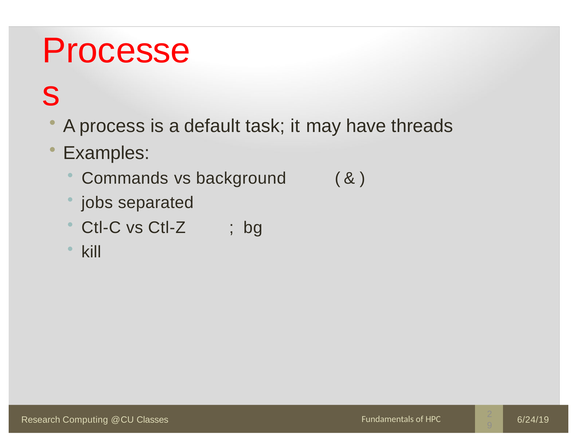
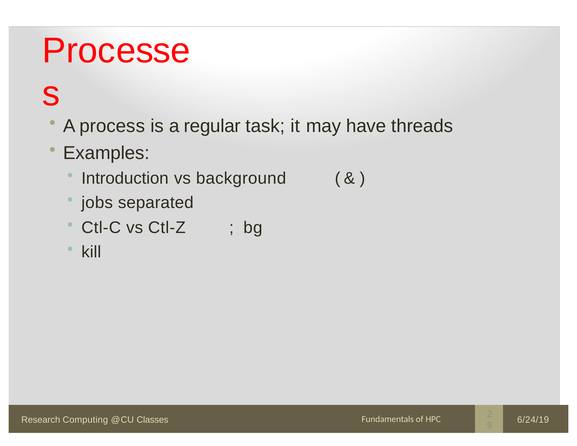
default: default -> regular (212, 126)
Commands: Commands -> Introduction (125, 178)
